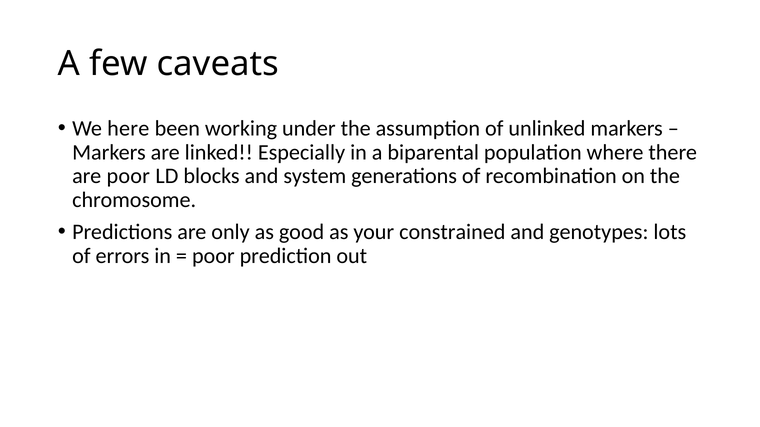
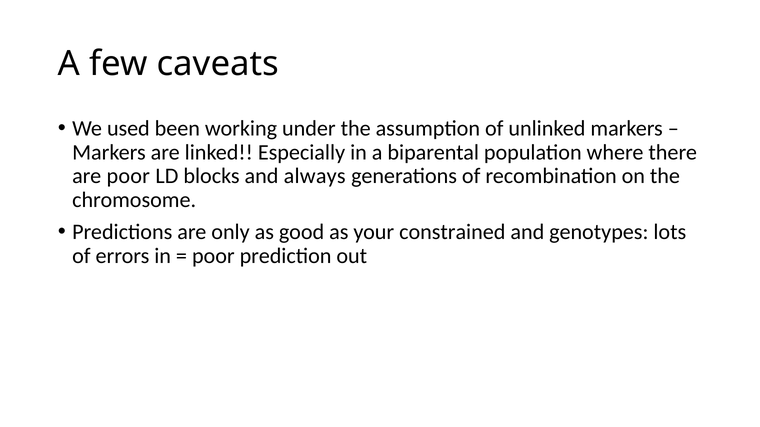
here: here -> used (128, 128)
system: system -> always (315, 176)
